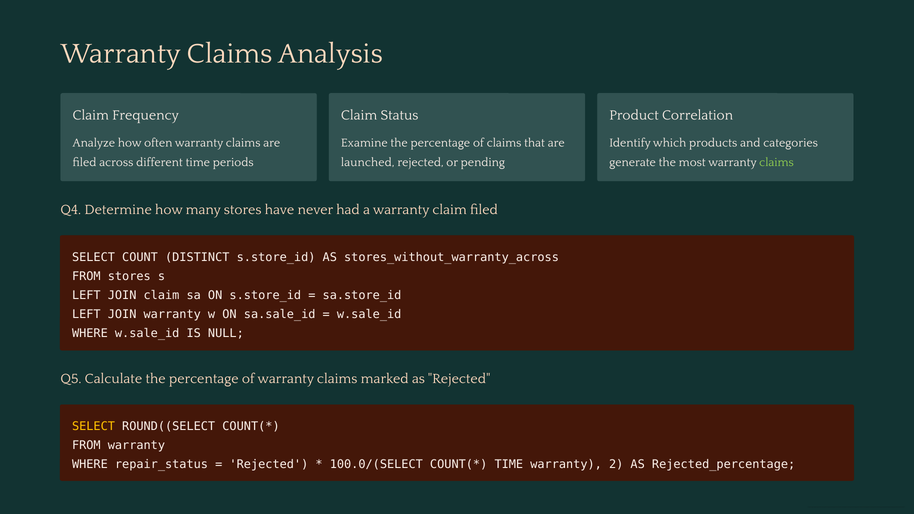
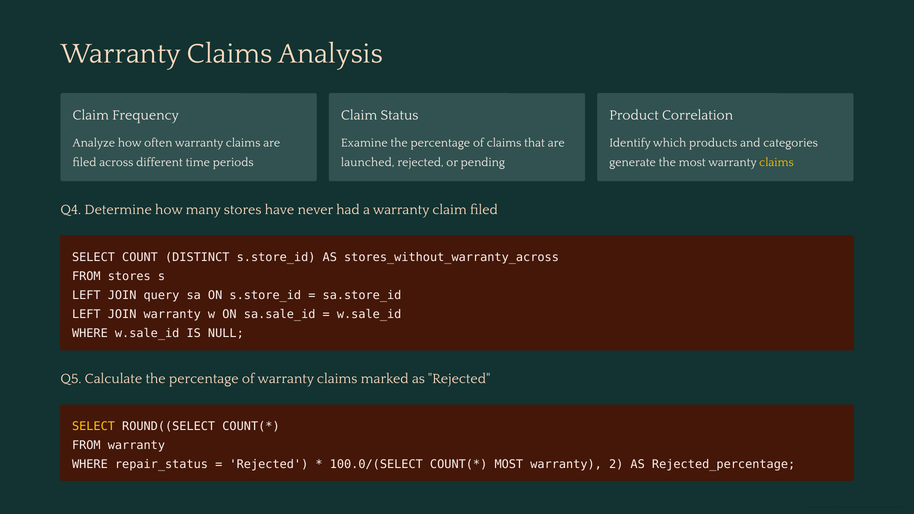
claims colour: light green -> yellow (777, 162)
JOIN claim: claim -> query (161, 295)
TIME: TIME -> MOST (509, 465)
